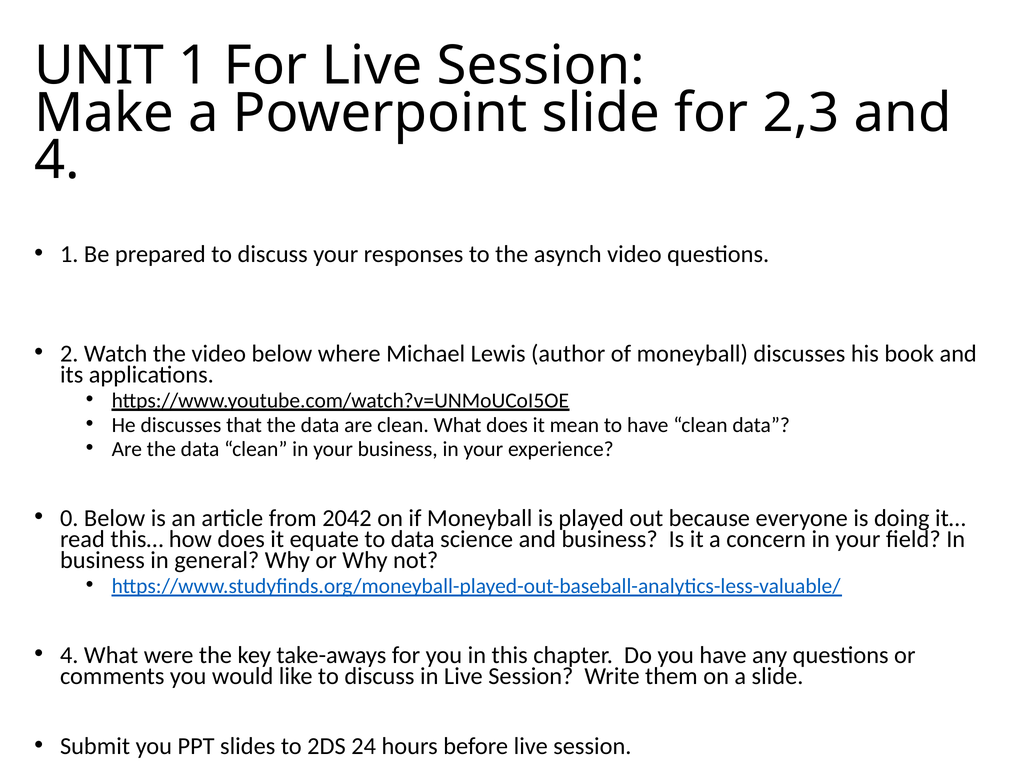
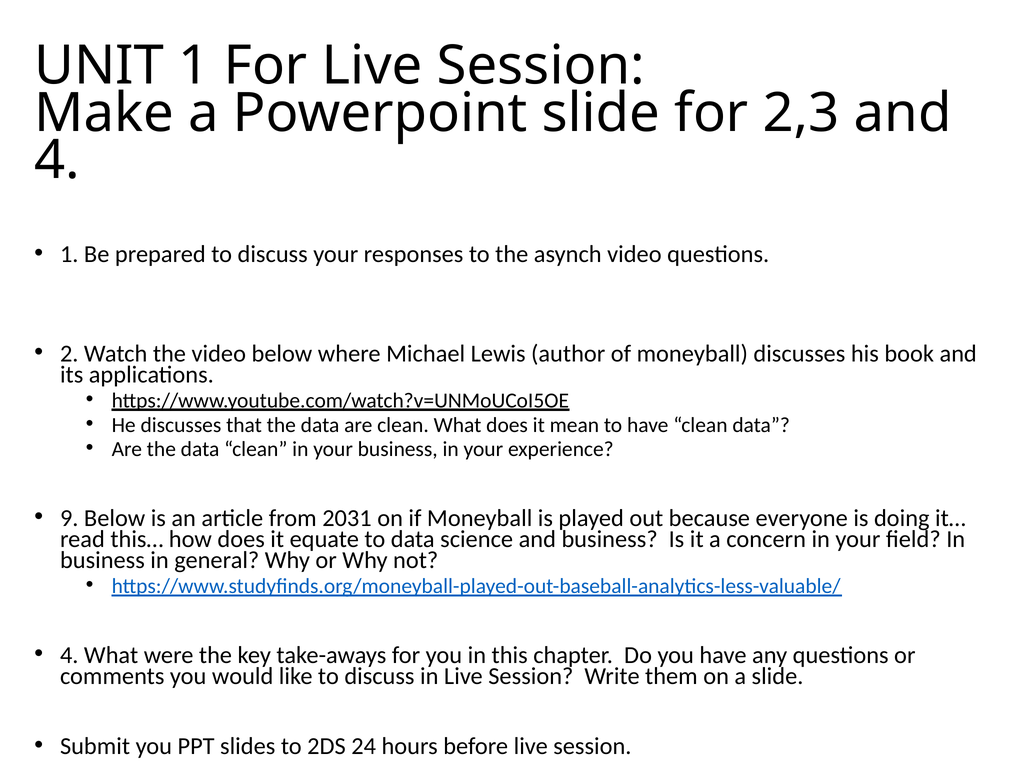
0: 0 -> 9 (69, 518)
2042: 2042 -> 2031 (347, 518)
